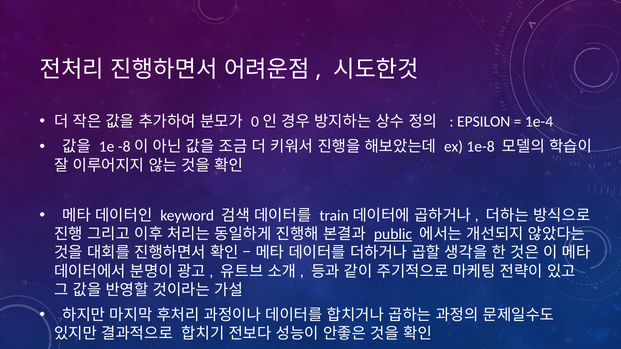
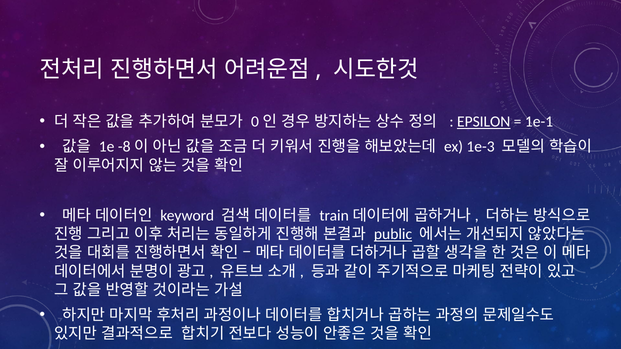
EPSILON underline: none -> present (484, 122)
1e-4: 1e-4 -> 1e-1 (539, 122)
1e-8: 1e-8 -> 1e-3 (481, 147)
